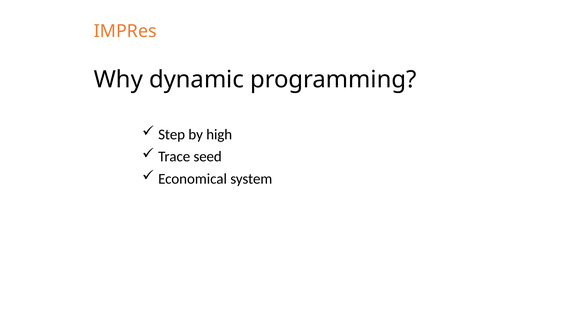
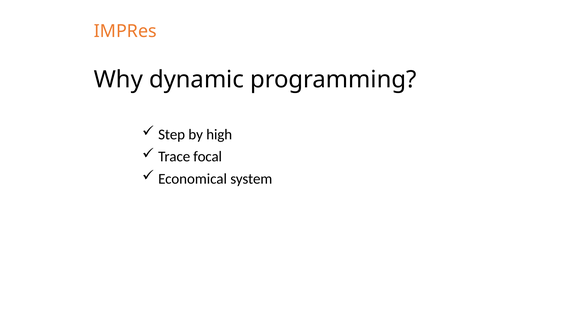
seed: seed -> focal (208, 156)
